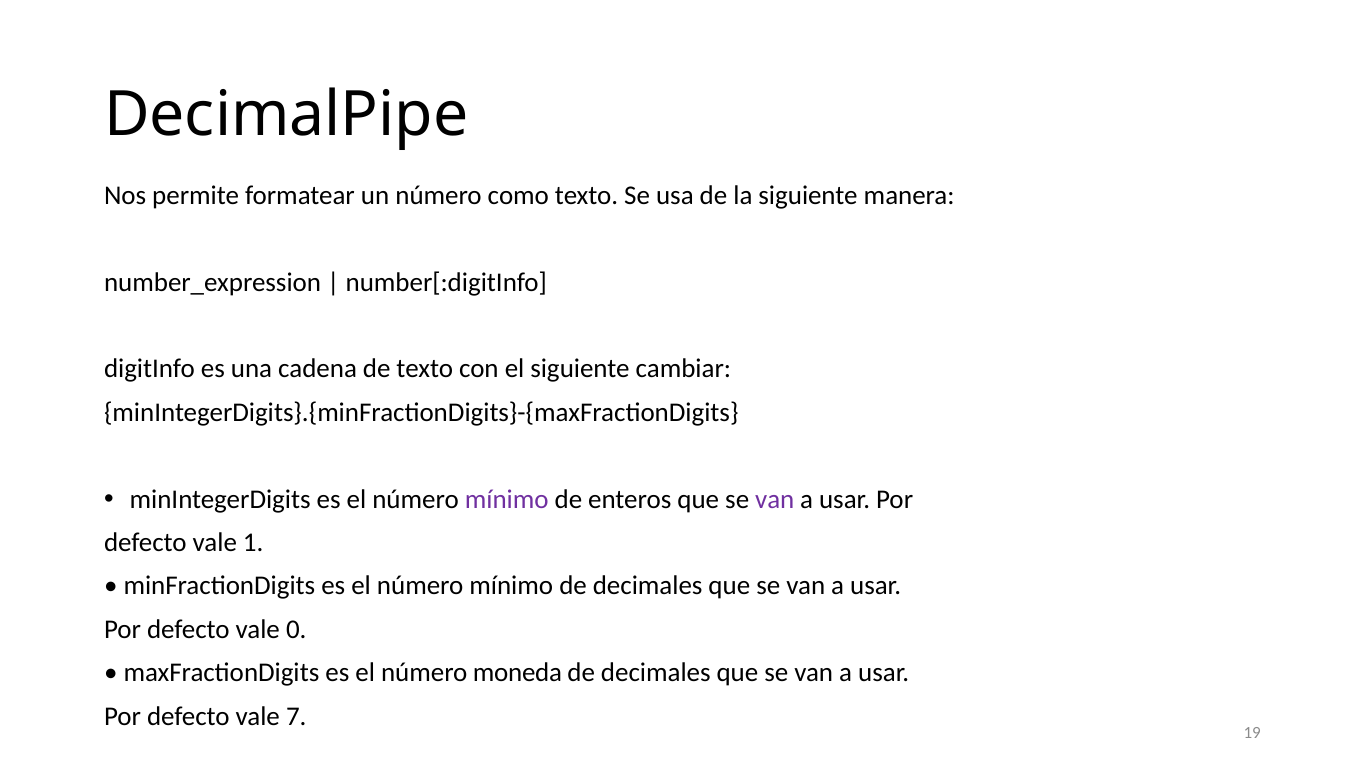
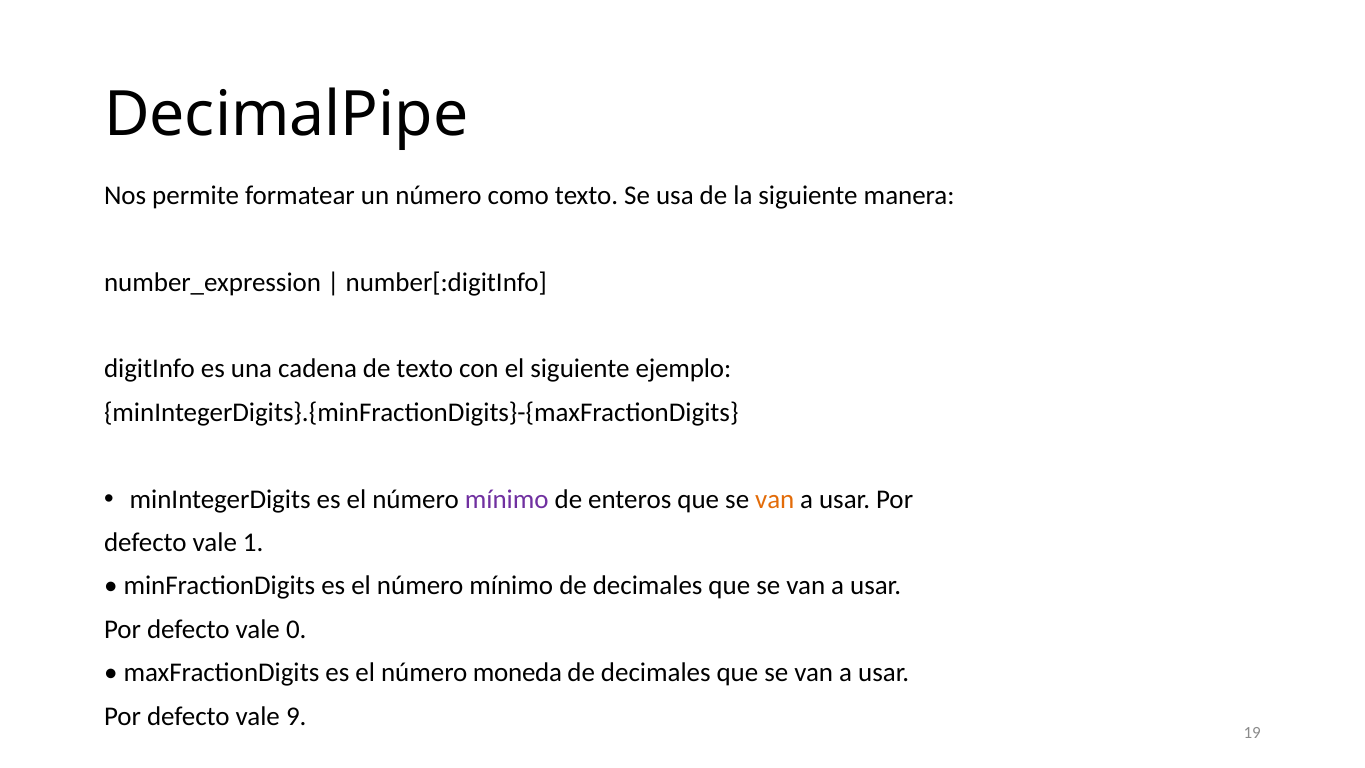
cambiar: cambiar -> ejemplo (683, 369)
van colour: purple -> orange (775, 499)
7: 7 -> 9 (296, 716)
